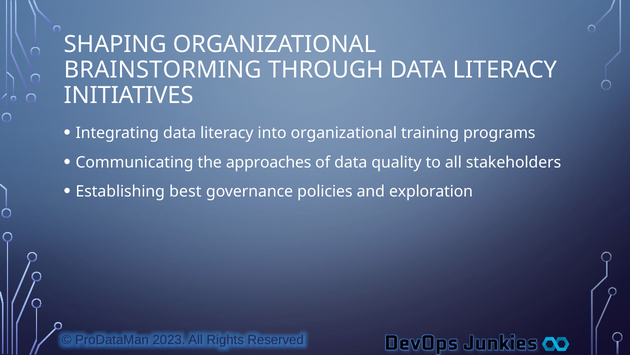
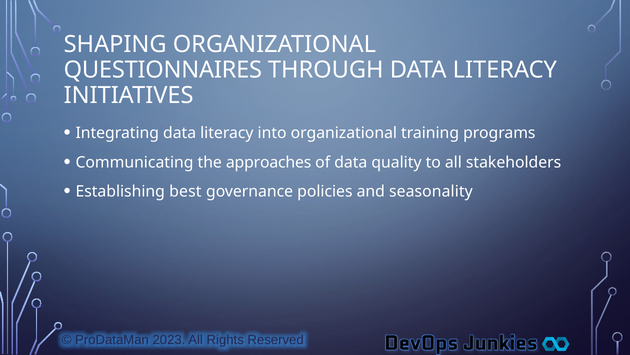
BRAINSTORMING: BRAINSTORMING -> QUESTIONNAIRES (163, 70)
exploration: exploration -> seasonality (431, 191)
